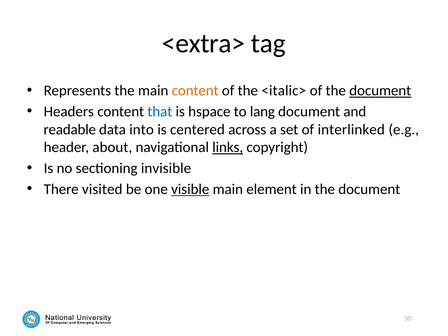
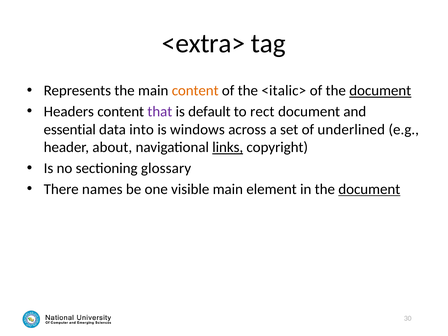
that colour: blue -> purple (160, 112)
hspace: hspace -> default (209, 112)
lang: lang -> rect (262, 112)
readable: readable -> essential (70, 129)
centered: centered -> windows (197, 129)
interlinked: interlinked -> underlined (351, 129)
invisible: invisible -> glossary (166, 168)
visited: visited -> names (102, 189)
visible underline: present -> none (190, 189)
document underline: none -> present (369, 189)
